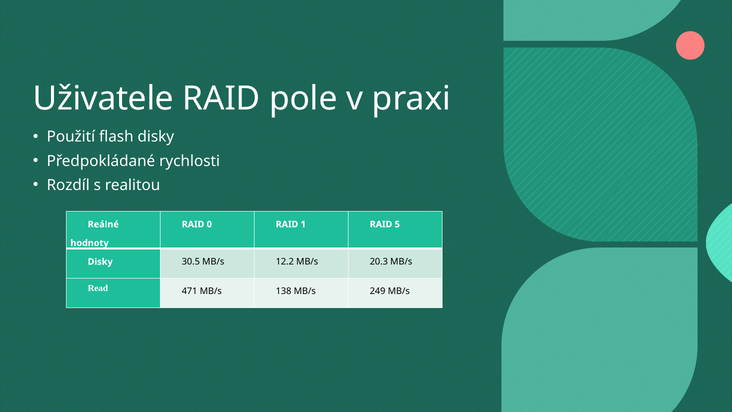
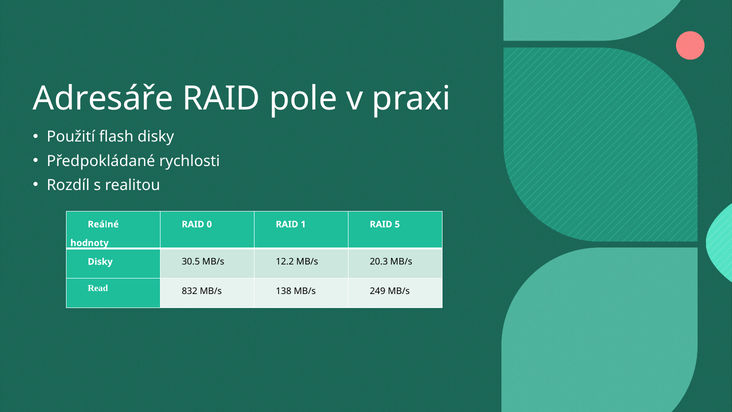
Uživatele: Uživatele -> Adresáře (103, 99)
471: 471 -> 832 (190, 291)
